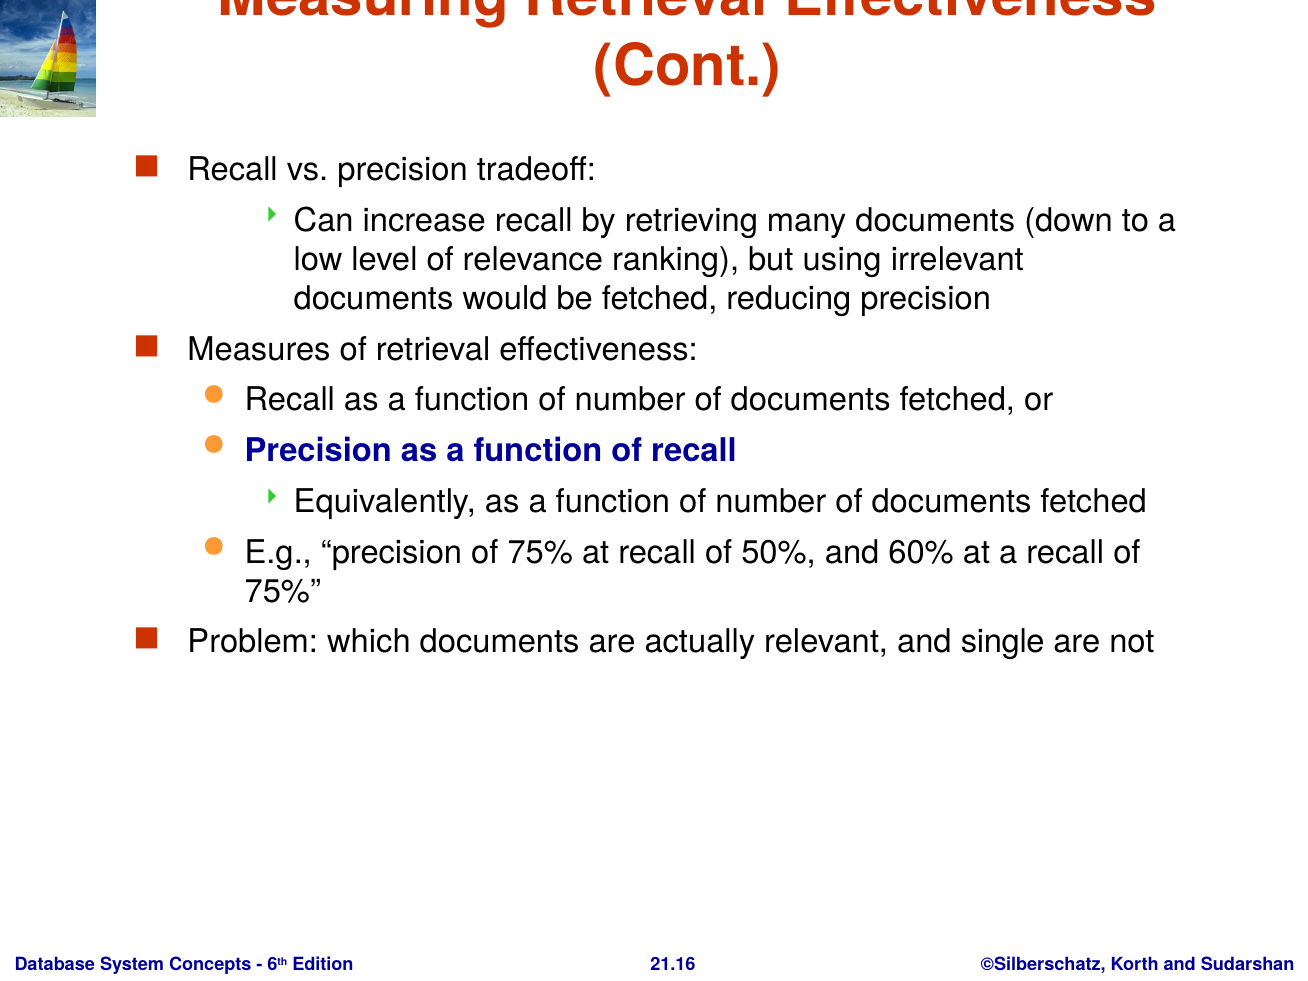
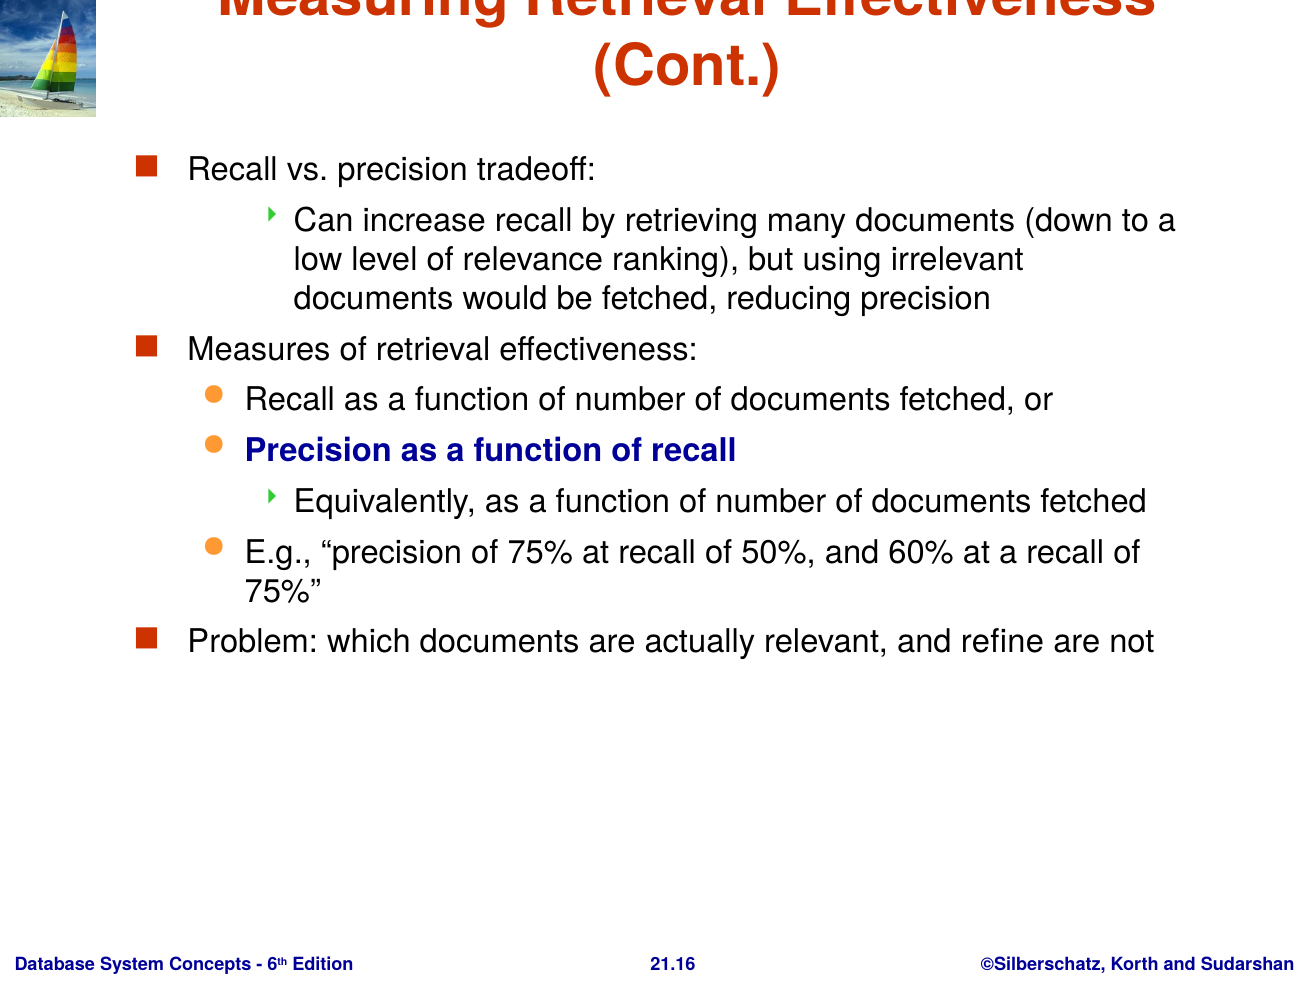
single: single -> refine (1002, 642)
